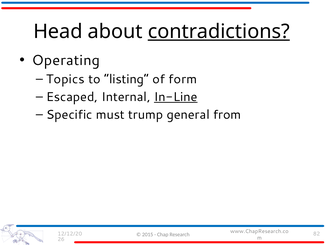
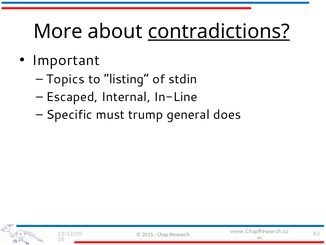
Head: Head -> More (58, 32)
Operating: Operating -> Important (66, 60)
form: form -> stdin (183, 79)
In-Line underline: present -> none (176, 97)
from: from -> does (227, 114)
